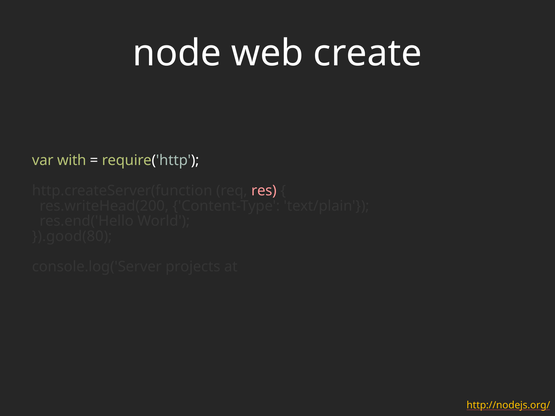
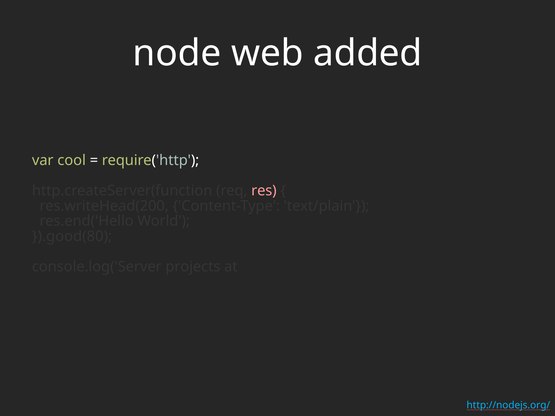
create: create -> added (368, 53)
with: with -> cool (72, 160)
http://nodejs.org/ colour: yellow -> light blue (508, 406)
